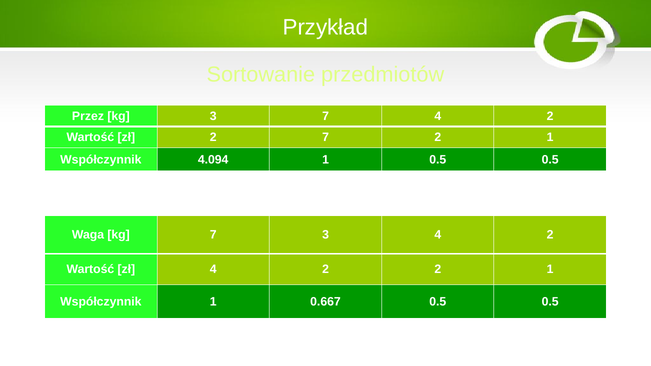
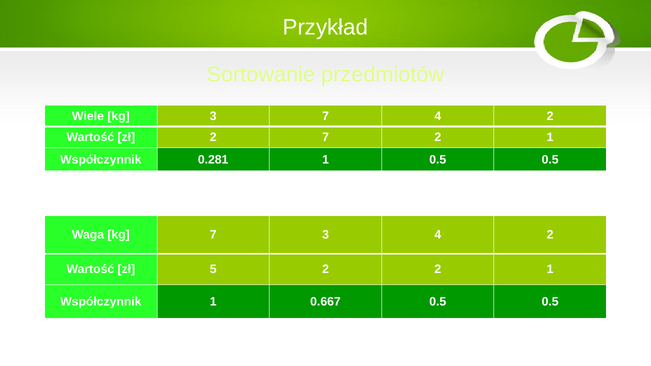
Przez: Przez -> Wiele (88, 116)
4.094: 4.094 -> 0.281 (213, 160)
zł 4: 4 -> 5 (213, 270)
